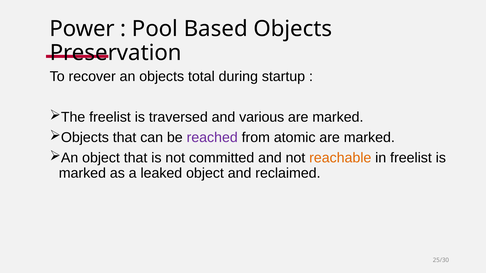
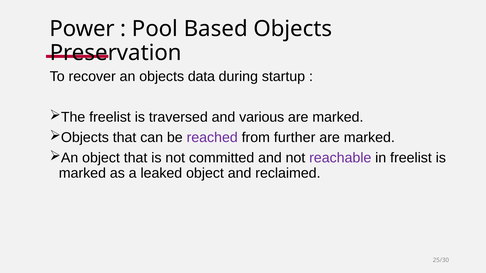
total: total -> data (201, 77)
atomic: atomic -> further (295, 138)
reachable colour: orange -> purple (340, 158)
